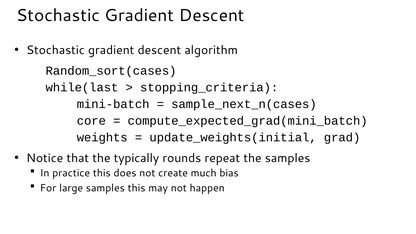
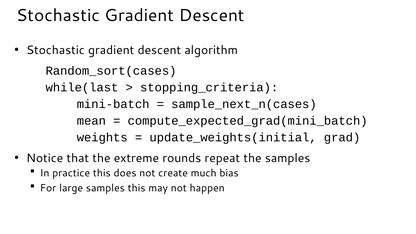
core: core -> mean (91, 121)
typically: typically -> extreme (136, 158)
